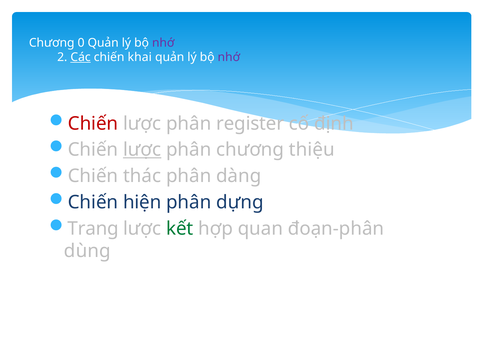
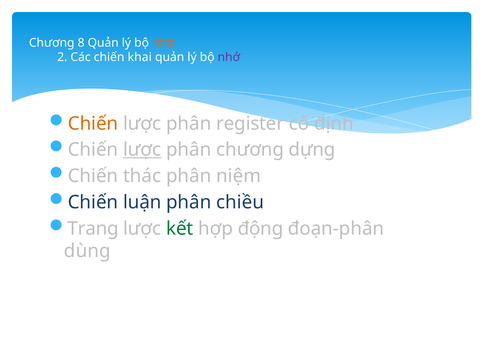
0: 0 -> 8 (81, 43)
nhớ colour: purple -> orange (163, 43)
Các underline: present -> none (81, 57)
Chiến colour: red -> orange (93, 124)
thiệu: thiệu -> dựng (312, 150)
dàng: dàng -> niệm (239, 176)
hiện: hiện -> luận (142, 202)
dựng: dựng -> chiều (240, 202)
quan: quan -> động (261, 229)
